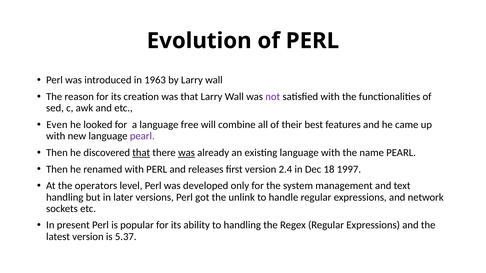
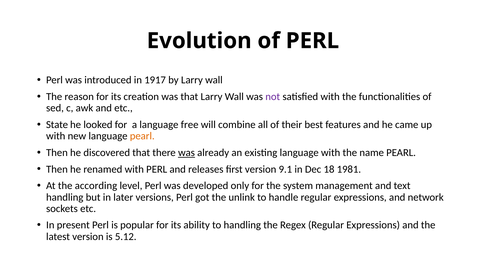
1963: 1963 -> 1917 (155, 80)
Even: Even -> State (57, 125)
pearl colour: purple -> orange (142, 136)
that underline: present -> none (141, 153)
2.4: 2.4 -> 9.1 (285, 169)
1997: 1997 -> 1981 (349, 169)
operators: operators -> according (96, 186)
5.37: 5.37 -> 5.12 (126, 237)
